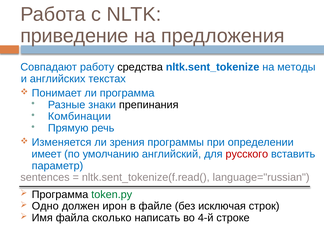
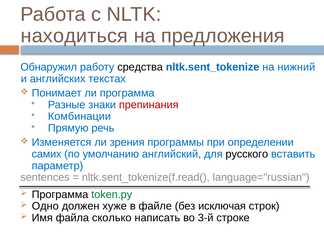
приведение: приведение -> находиться (74, 36)
Совпадают: Совпадают -> Обнаружил (49, 67)
методы: методы -> нижний (296, 67)
препинания colour: black -> red (149, 105)
имеет: имеет -> самих (47, 154)
русского colour: red -> black (247, 154)
ирон: ирон -> хуже (115, 206)
4-й: 4-й -> 3-й (206, 218)
